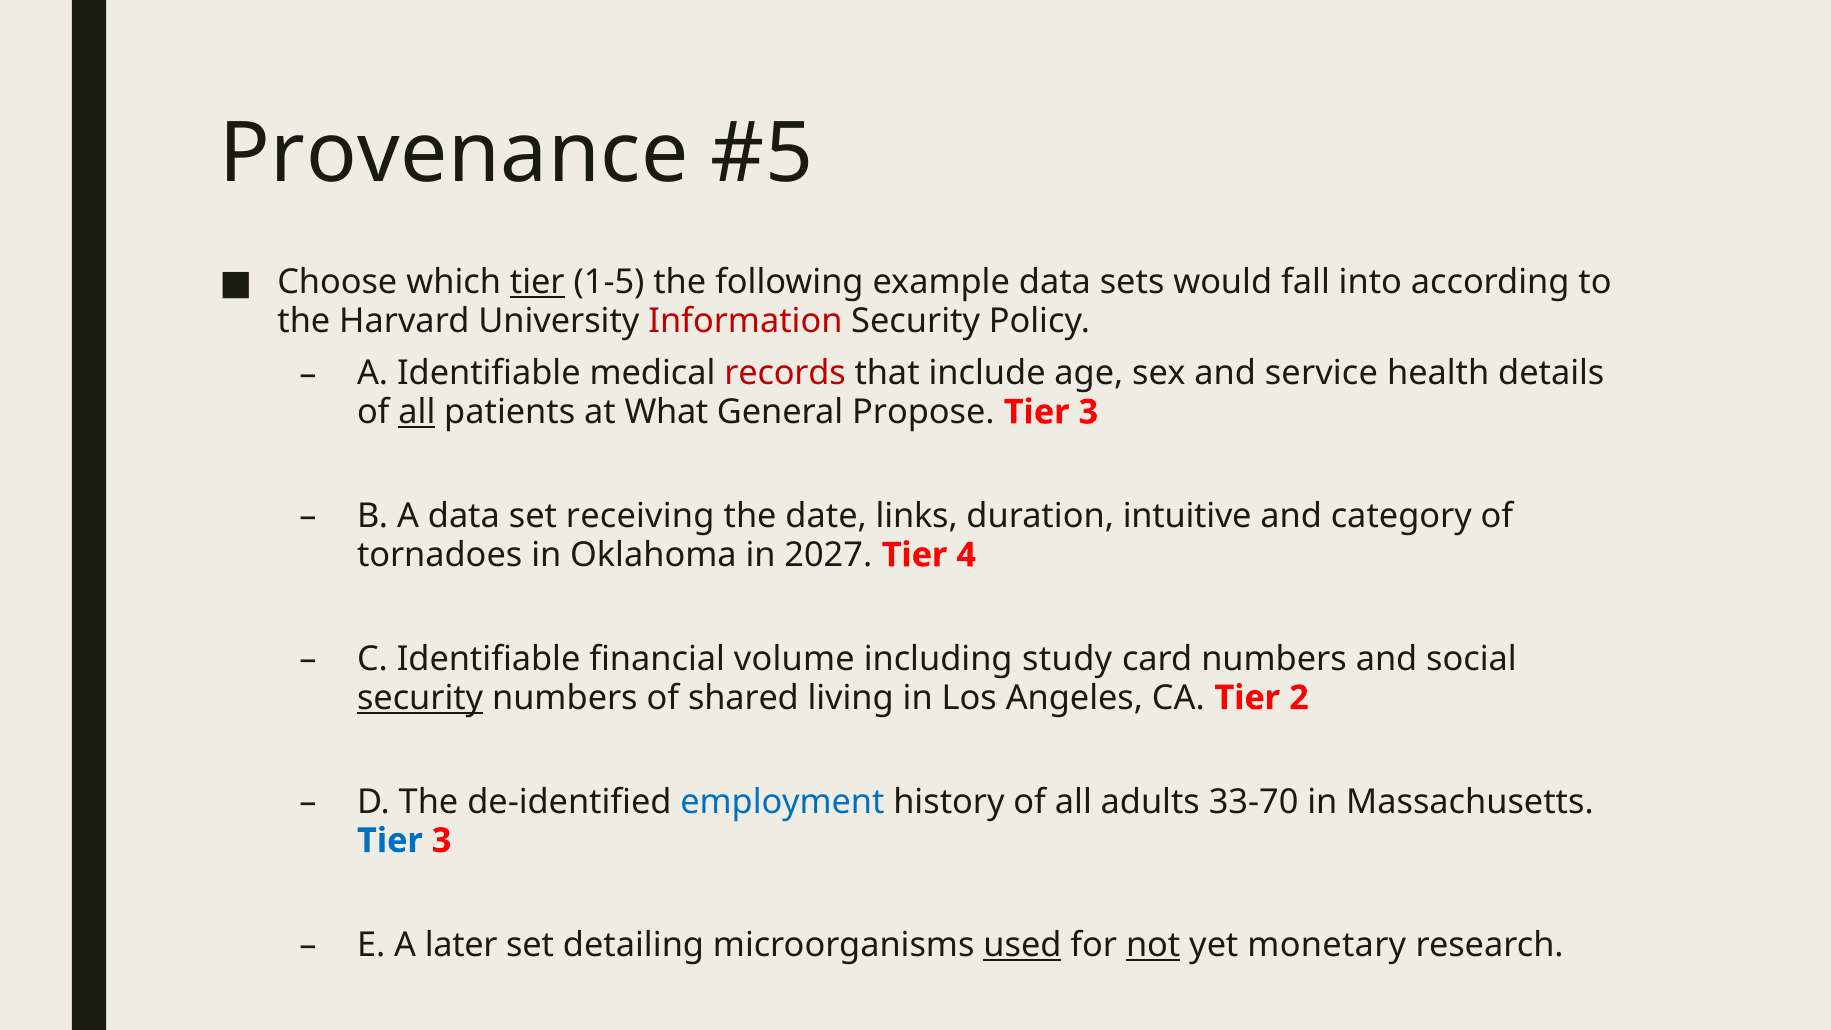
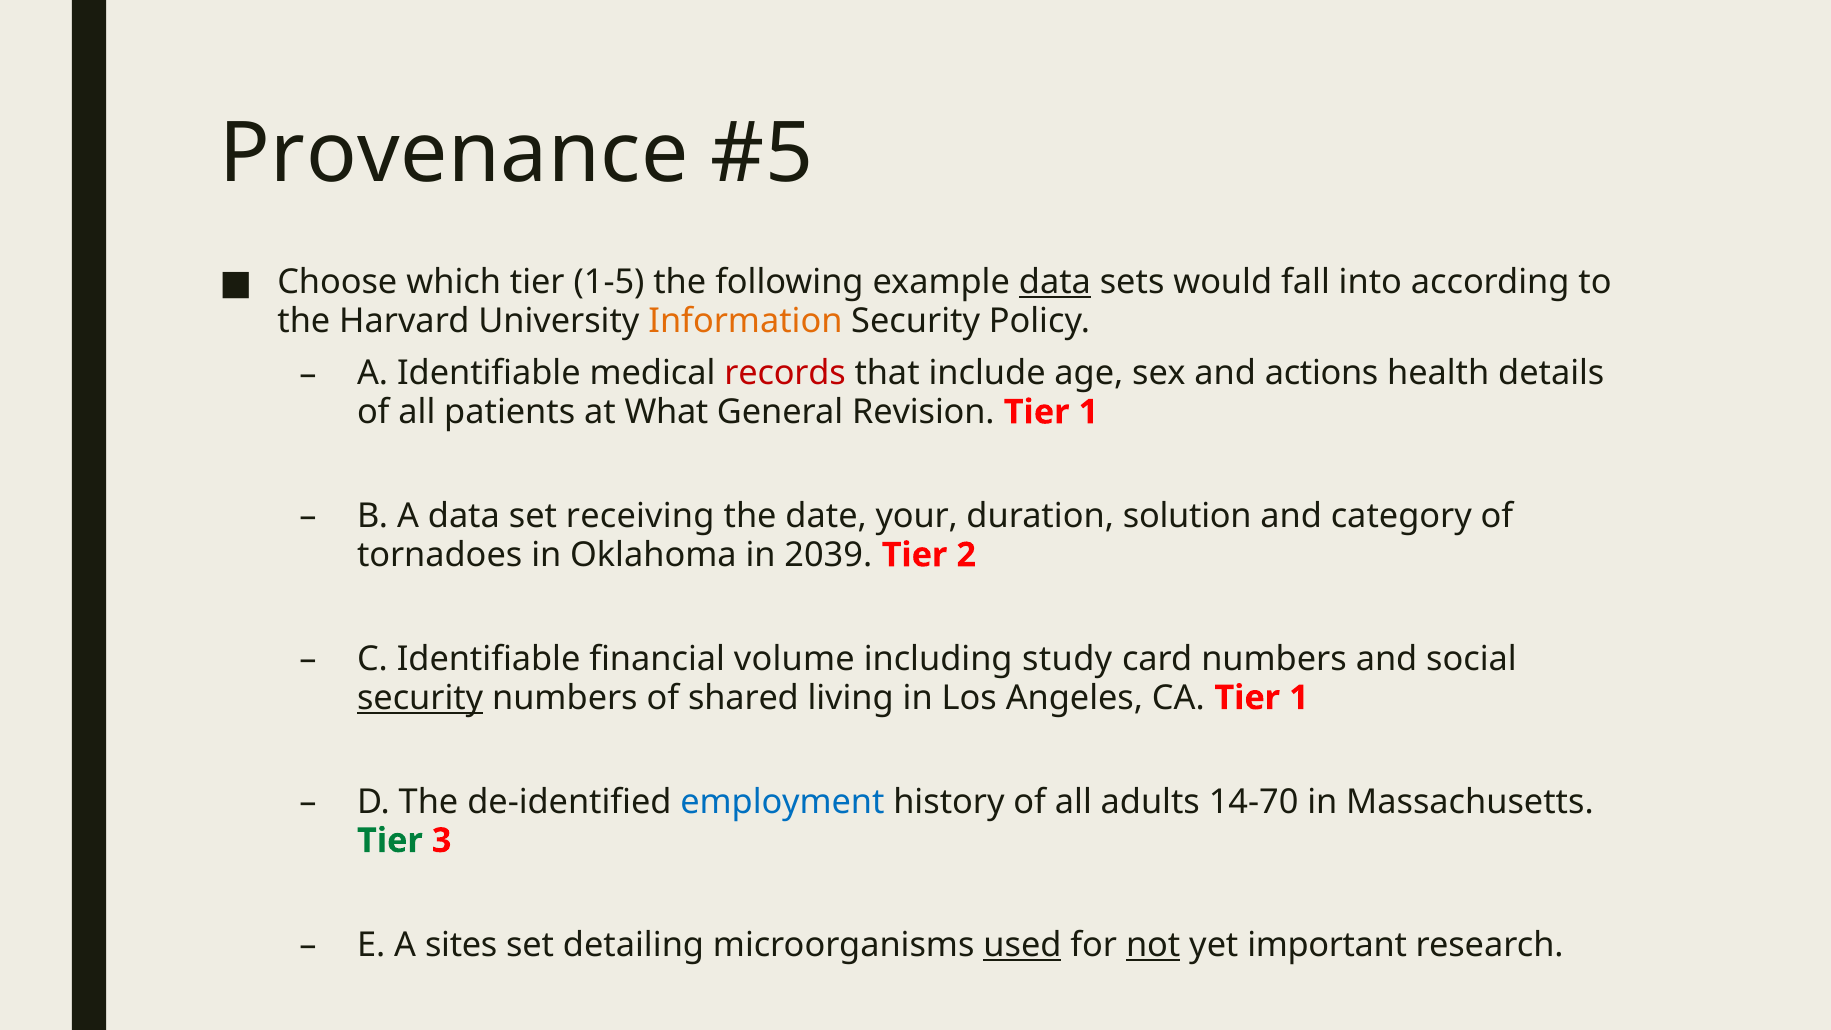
tier underline: present -> none (537, 283)
data underline: none -> present (1055, 283)
Information colour: red -> orange (745, 321)
service: service -> actions (1322, 373)
all underline: present -> none (417, 412)
Propose: Propose -> Revision (923, 412)
3: 3 -> 1 (1088, 412)
links: links -> your (917, 516)
intuitive: intuitive -> solution (1187, 516)
2027: 2027 -> 2039 (828, 555)
4: 4 -> 2 (966, 555)
CA Tier 2: 2 -> 1 (1299, 698)
33-70: 33-70 -> 14-70 (1254, 802)
Tier colour: blue -> green (390, 841)
later: later -> sites (461, 945)
monetary: monetary -> important (1327, 945)
